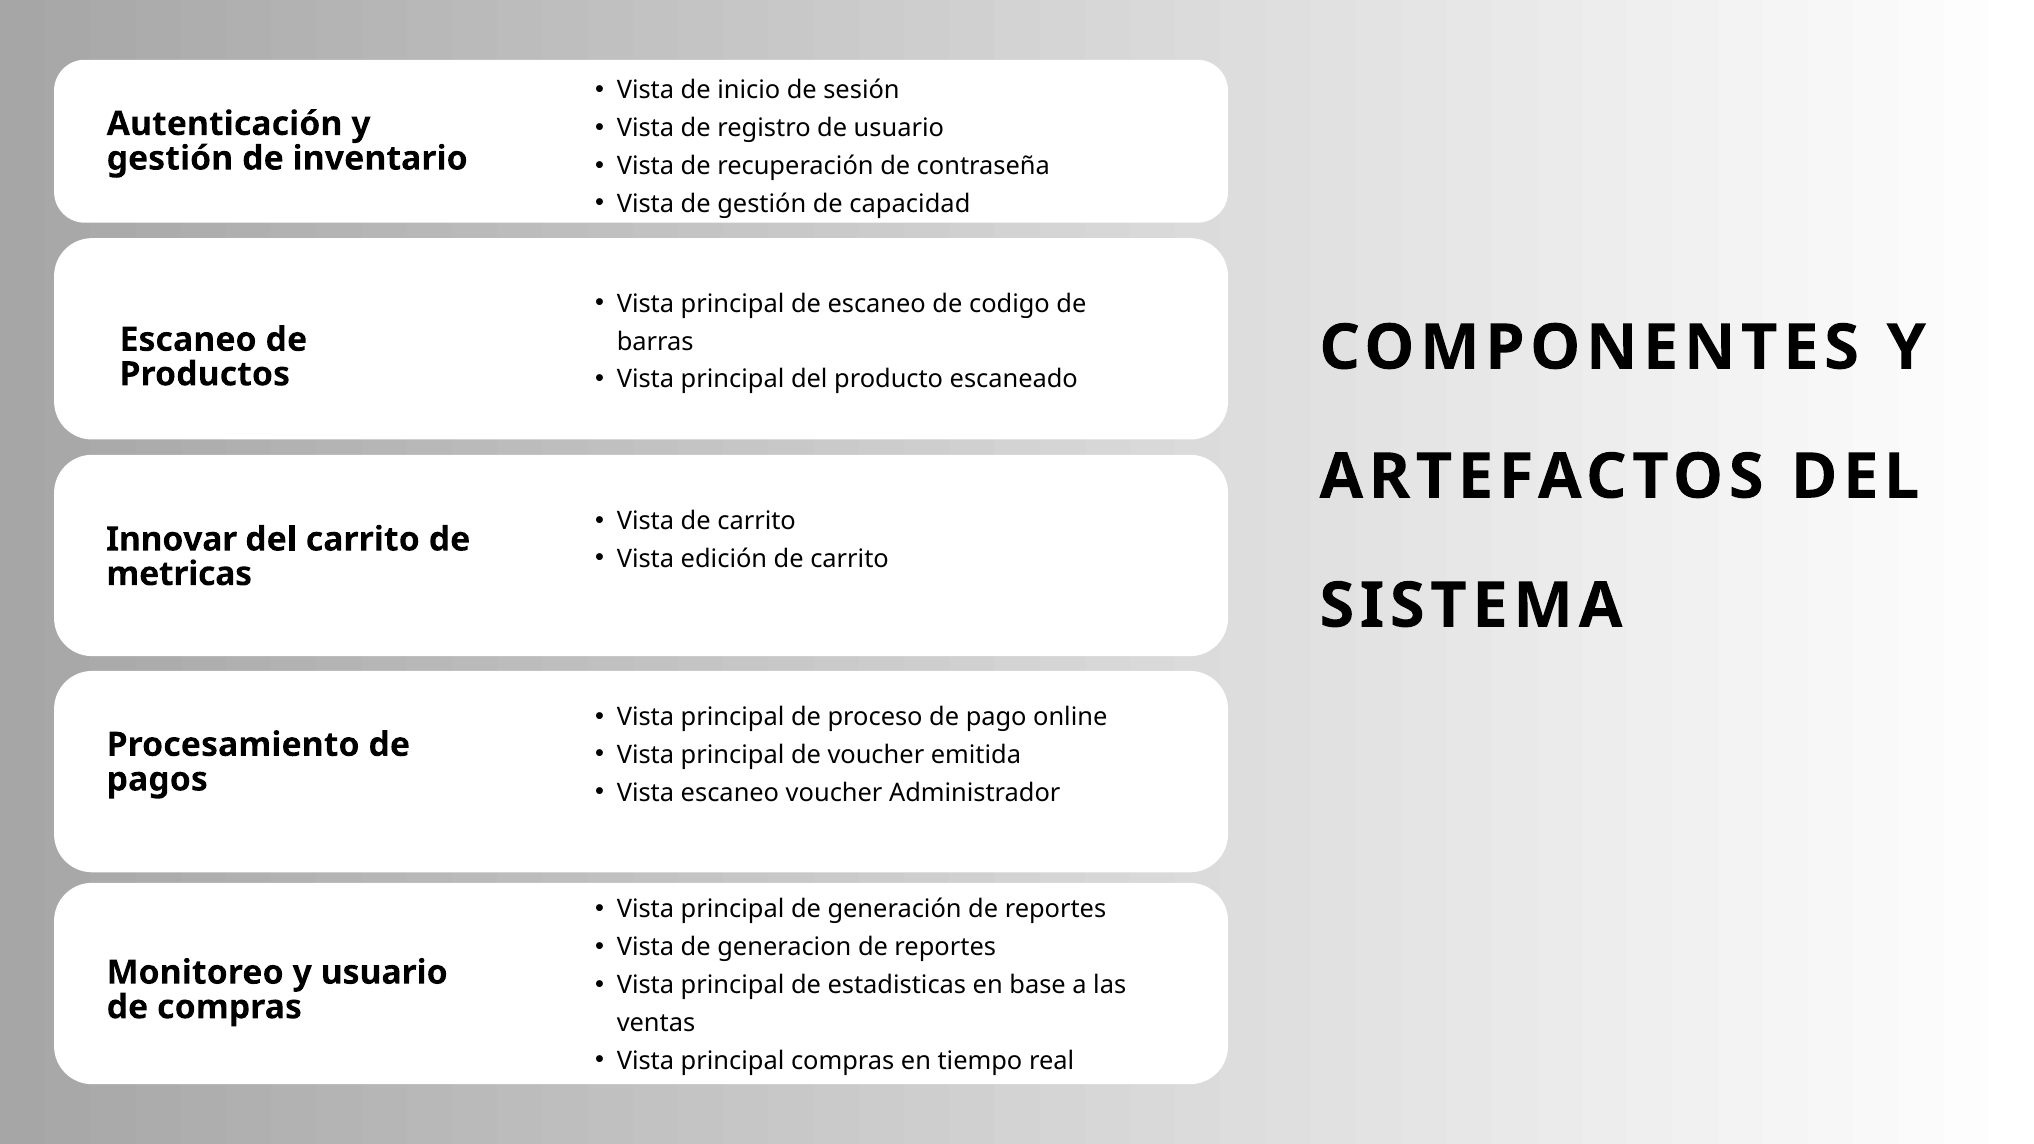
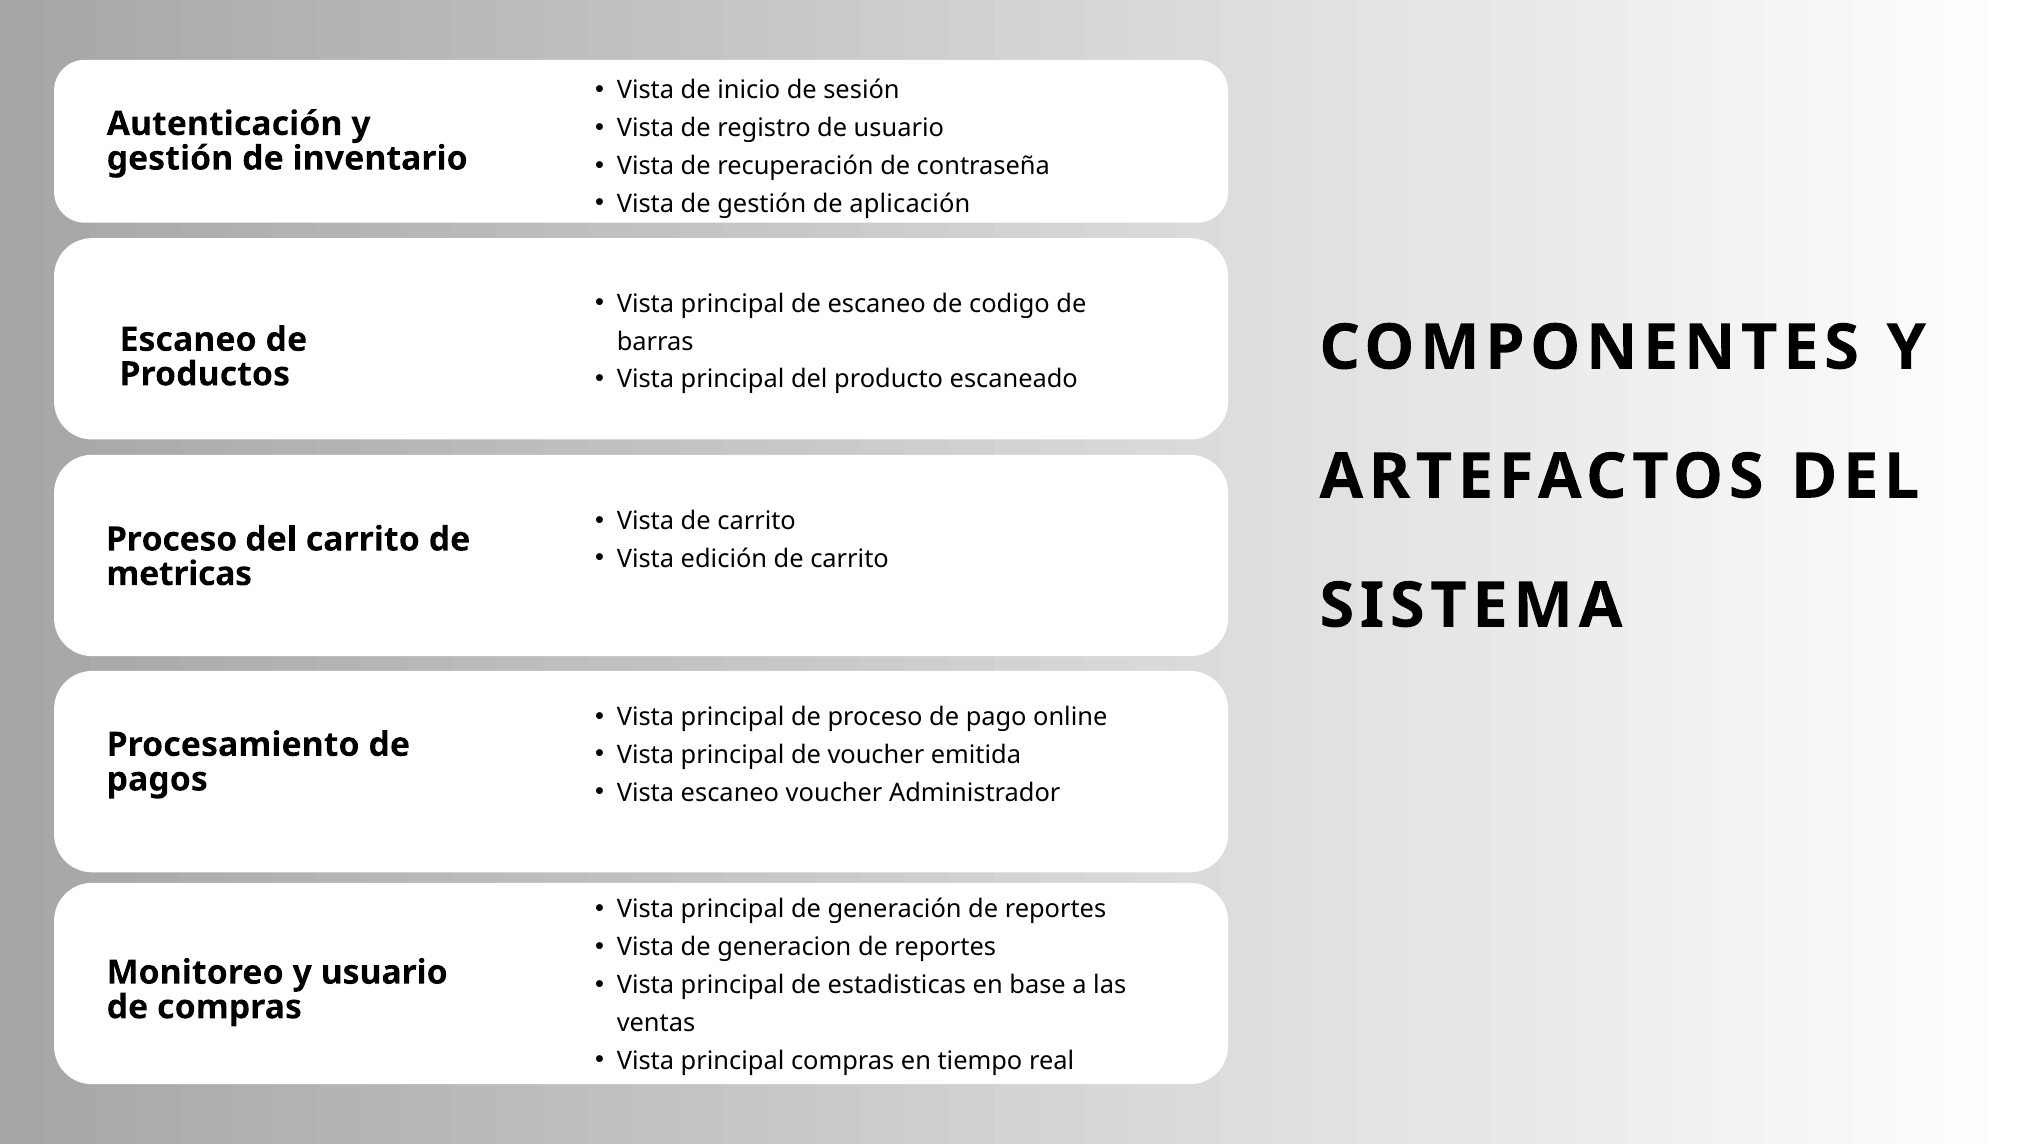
capacidad: capacidad -> aplicación (910, 204)
Innovar: Innovar -> Proceso (172, 539)
